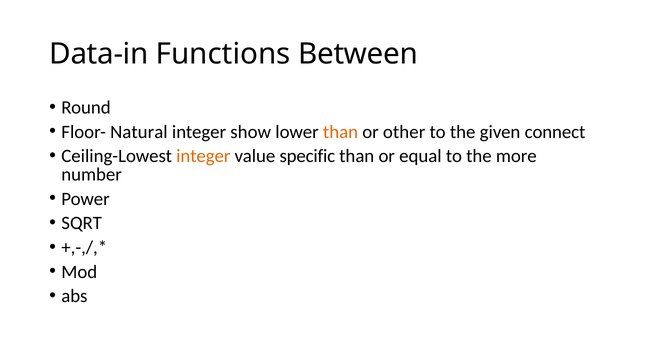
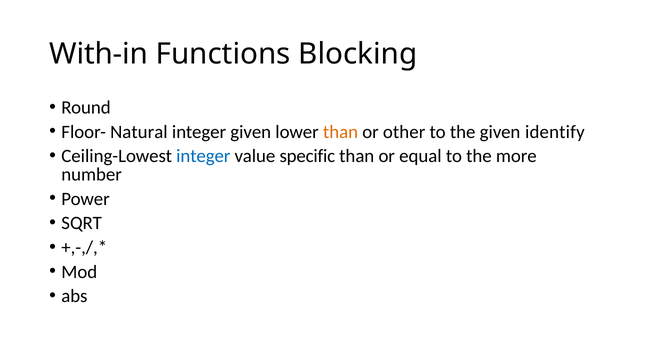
Data-in: Data-in -> With-in (99, 54)
Between: Between -> Blocking (358, 54)
integer show: show -> given (251, 132)
connect: connect -> identify (555, 132)
integer colour: orange -> blue (203, 156)
